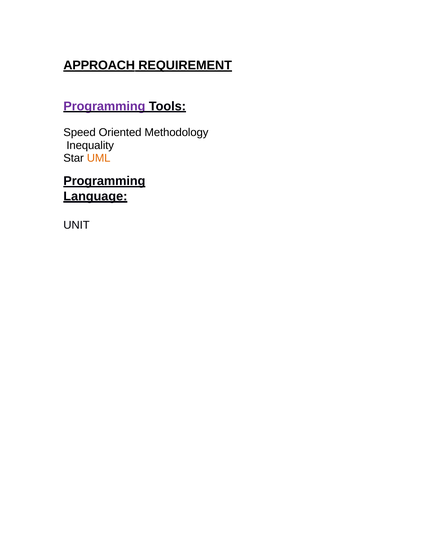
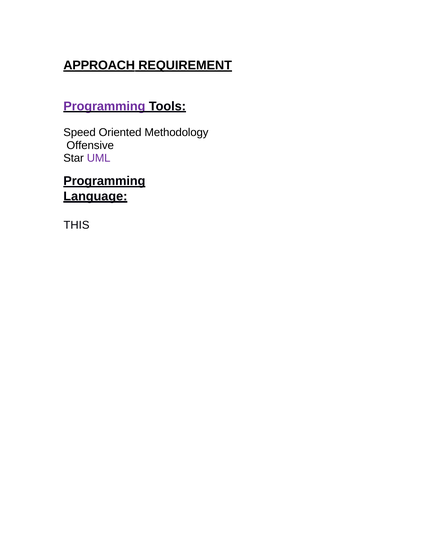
Inequality: Inequality -> Offensive (90, 145)
UML colour: orange -> purple (99, 158)
UNIT: UNIT -> THIS (76, 225)
